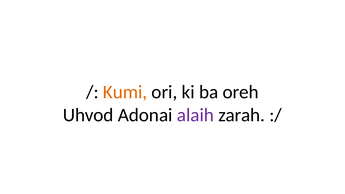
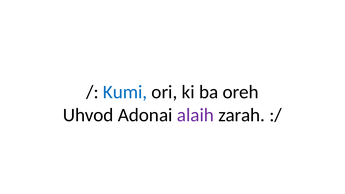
Kumi colour: orange -> blue (125, 92)
